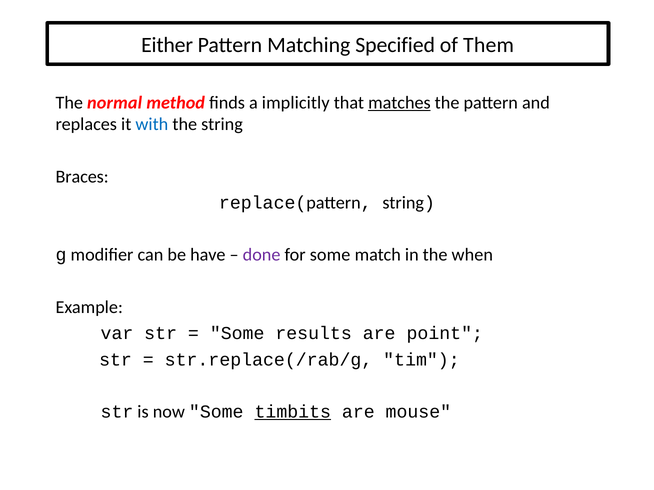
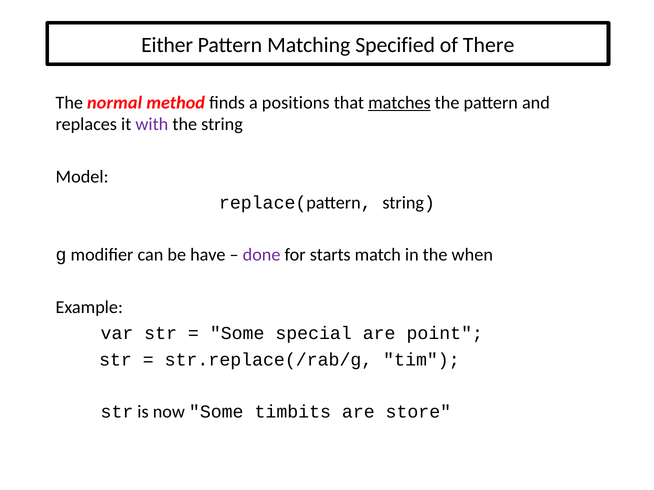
Them: Them -> There (489, 45)
implicitly: implicitly -> positions (296, 103)
with colour: blue -> purple (152, 124)
Braces: Braces -> Model (82, 177)
for some: some -> starts (330, 255)
results: results -> special (314, 334)
timbits underline: present -> none (293, 412)
mouse: mouse -> store (418, 412)
